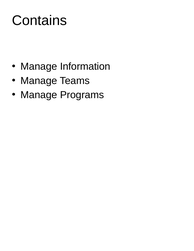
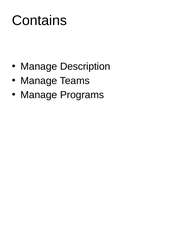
Information: Information -> Description (85, 67)
